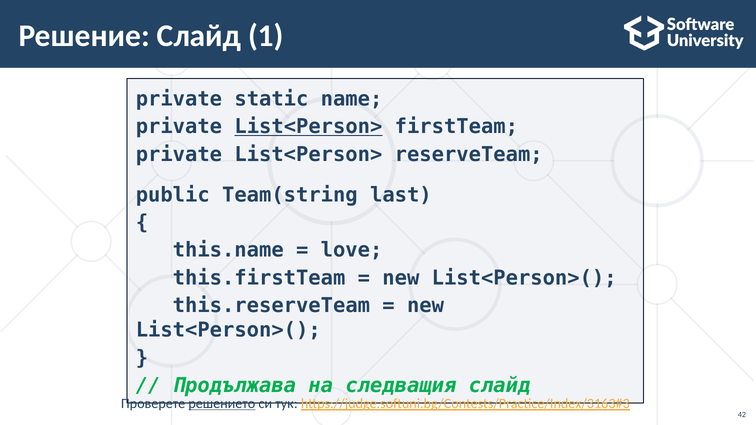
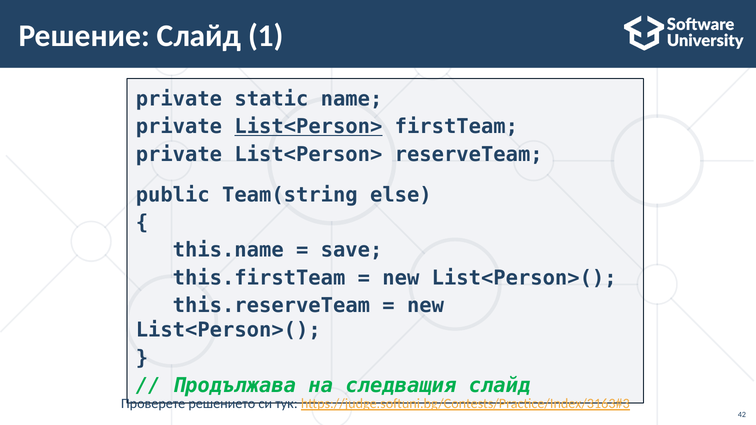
last: last -> else (401, 195)
love: love -> save (352, 250)
решението underline: present -> none (222, 404)
